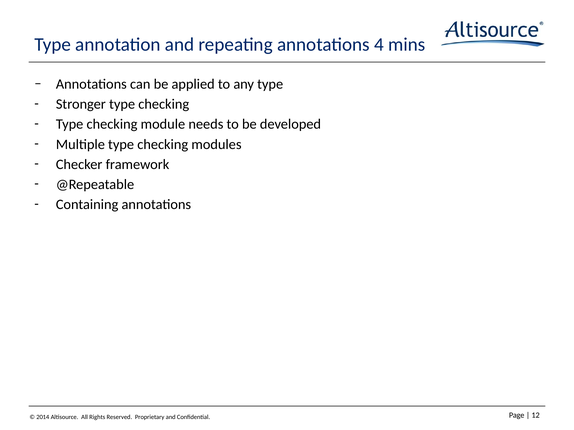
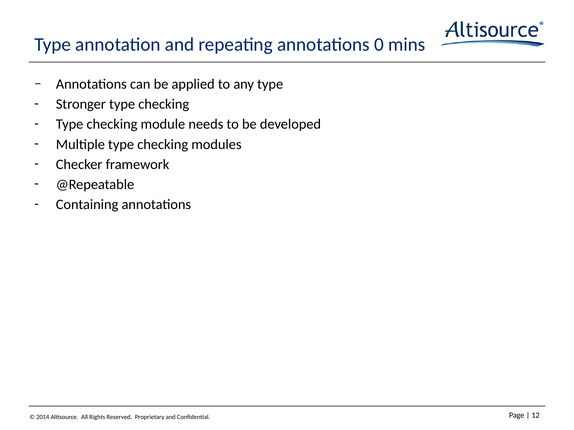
4: 4 -> 0 (379, 44)
